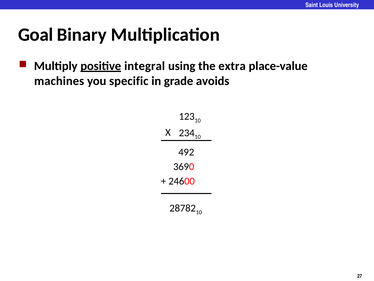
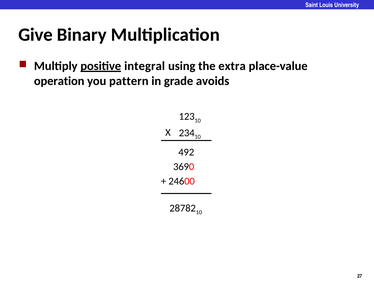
Goal: Goal -> Give (36, 35)
machines: machines -> operation (59, 81)
specific: specific -> pattern (129, 81)
